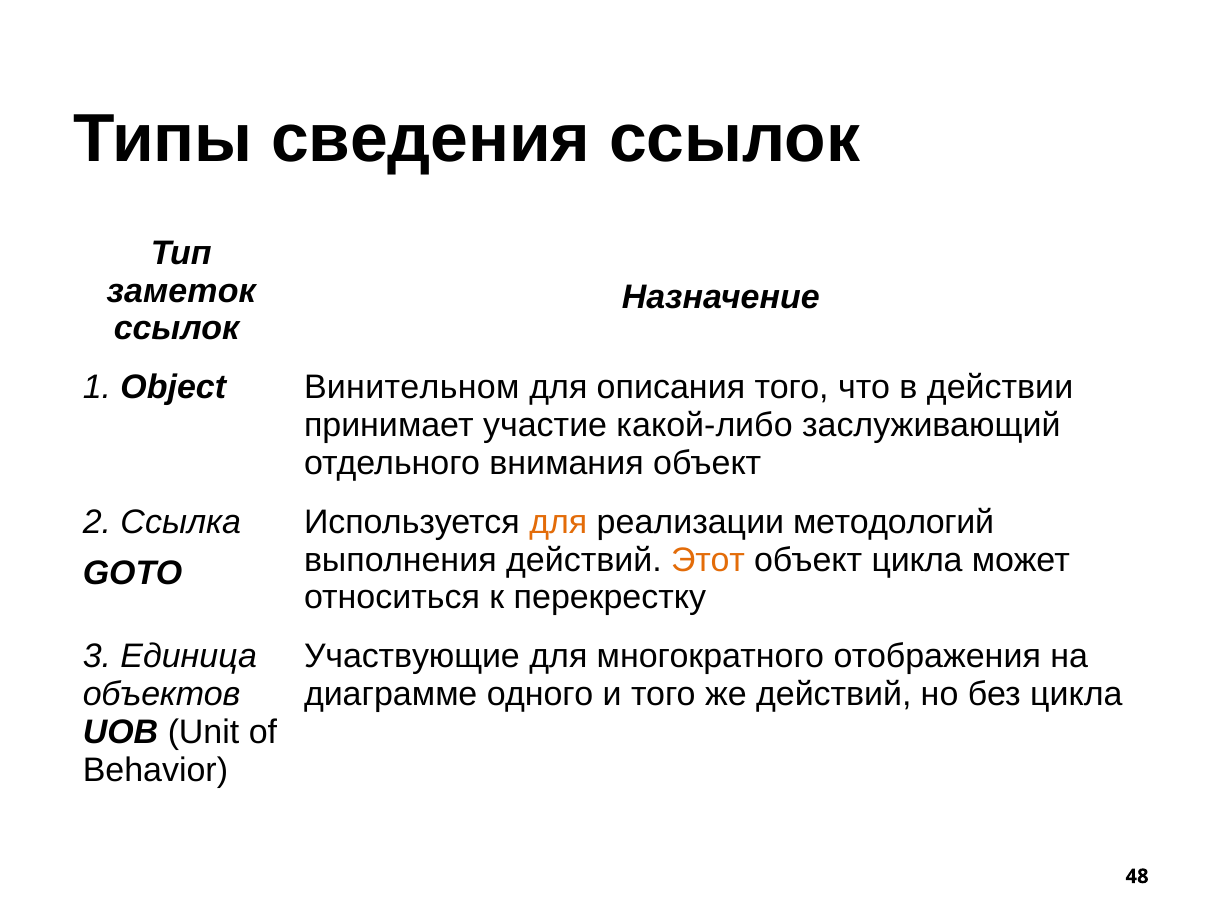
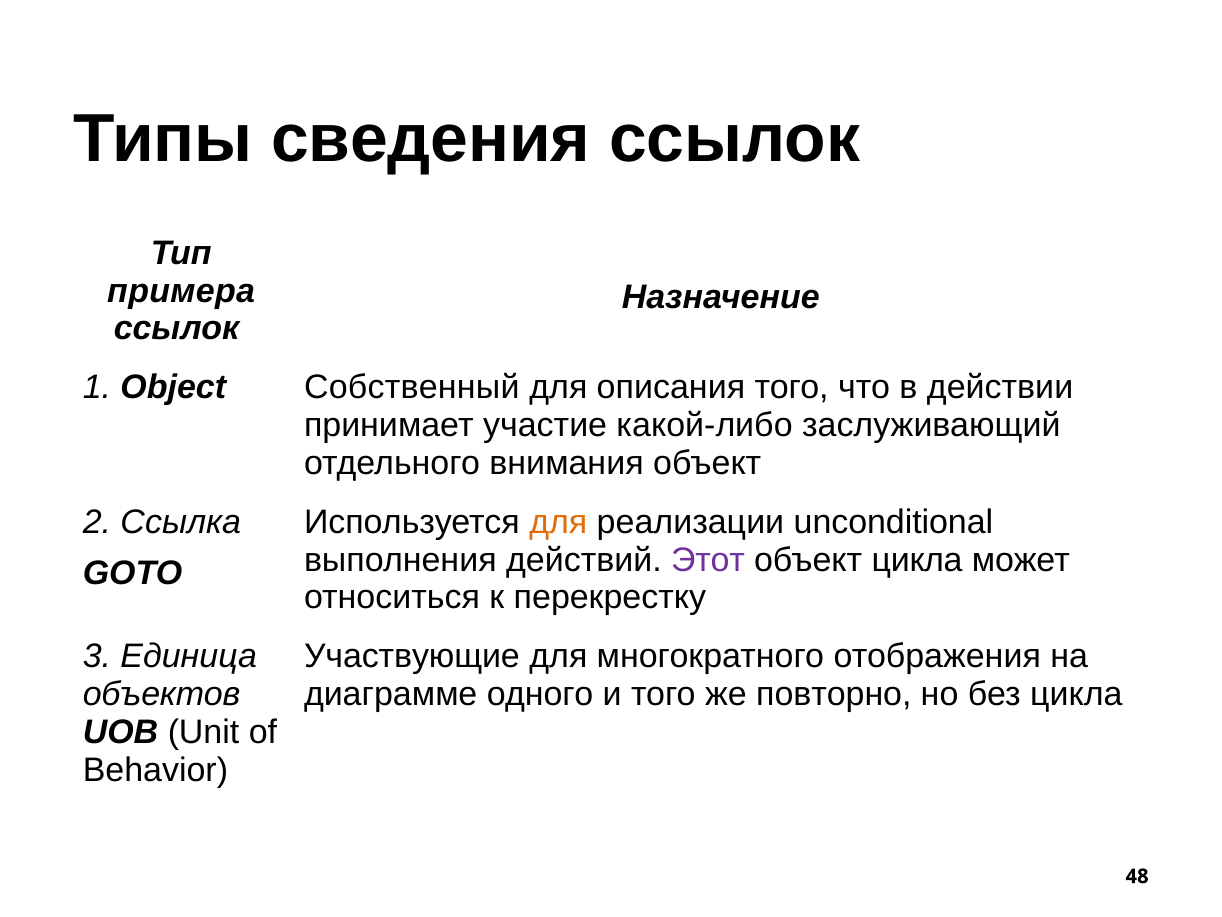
заметок: заметок -> примера (181, 291)
Винительном: Винительном -> Собственный (412, 387)
методологий: методологий -> unconditional (893, 522)
Этот colour: orange -> purple (708, 560)
же действий: действий -> повторно (834, 694)
